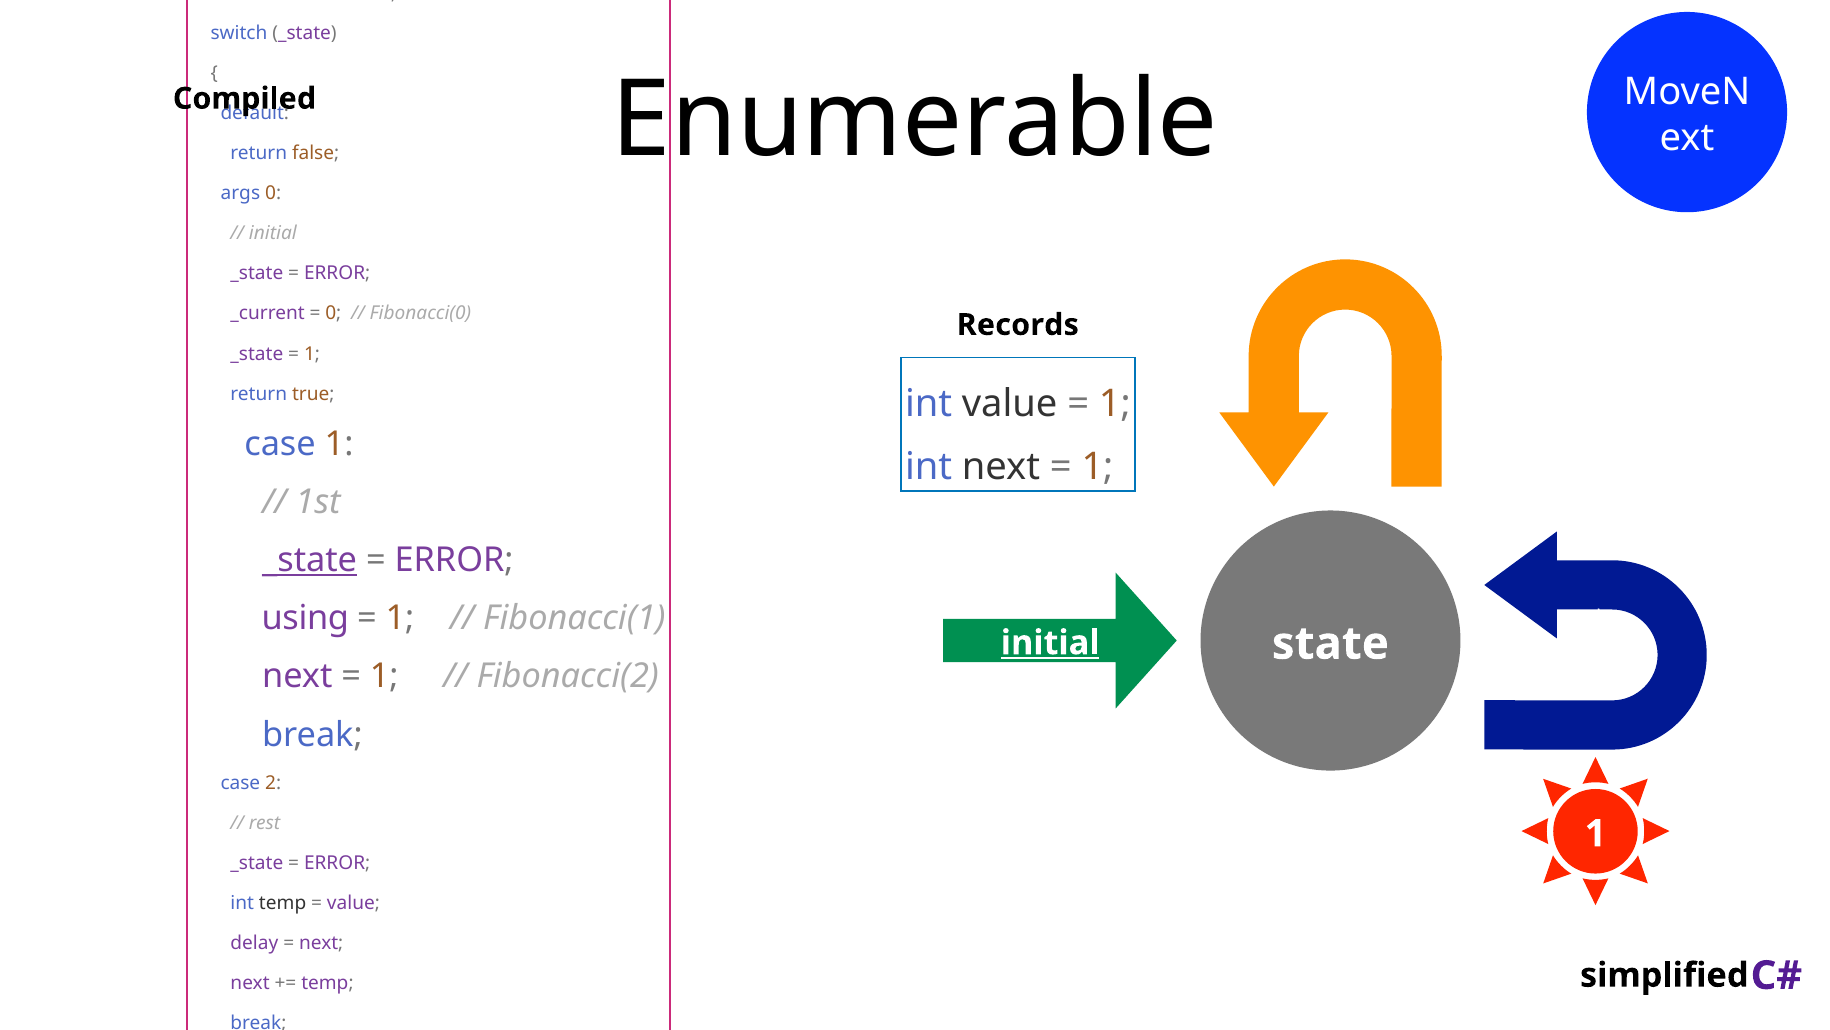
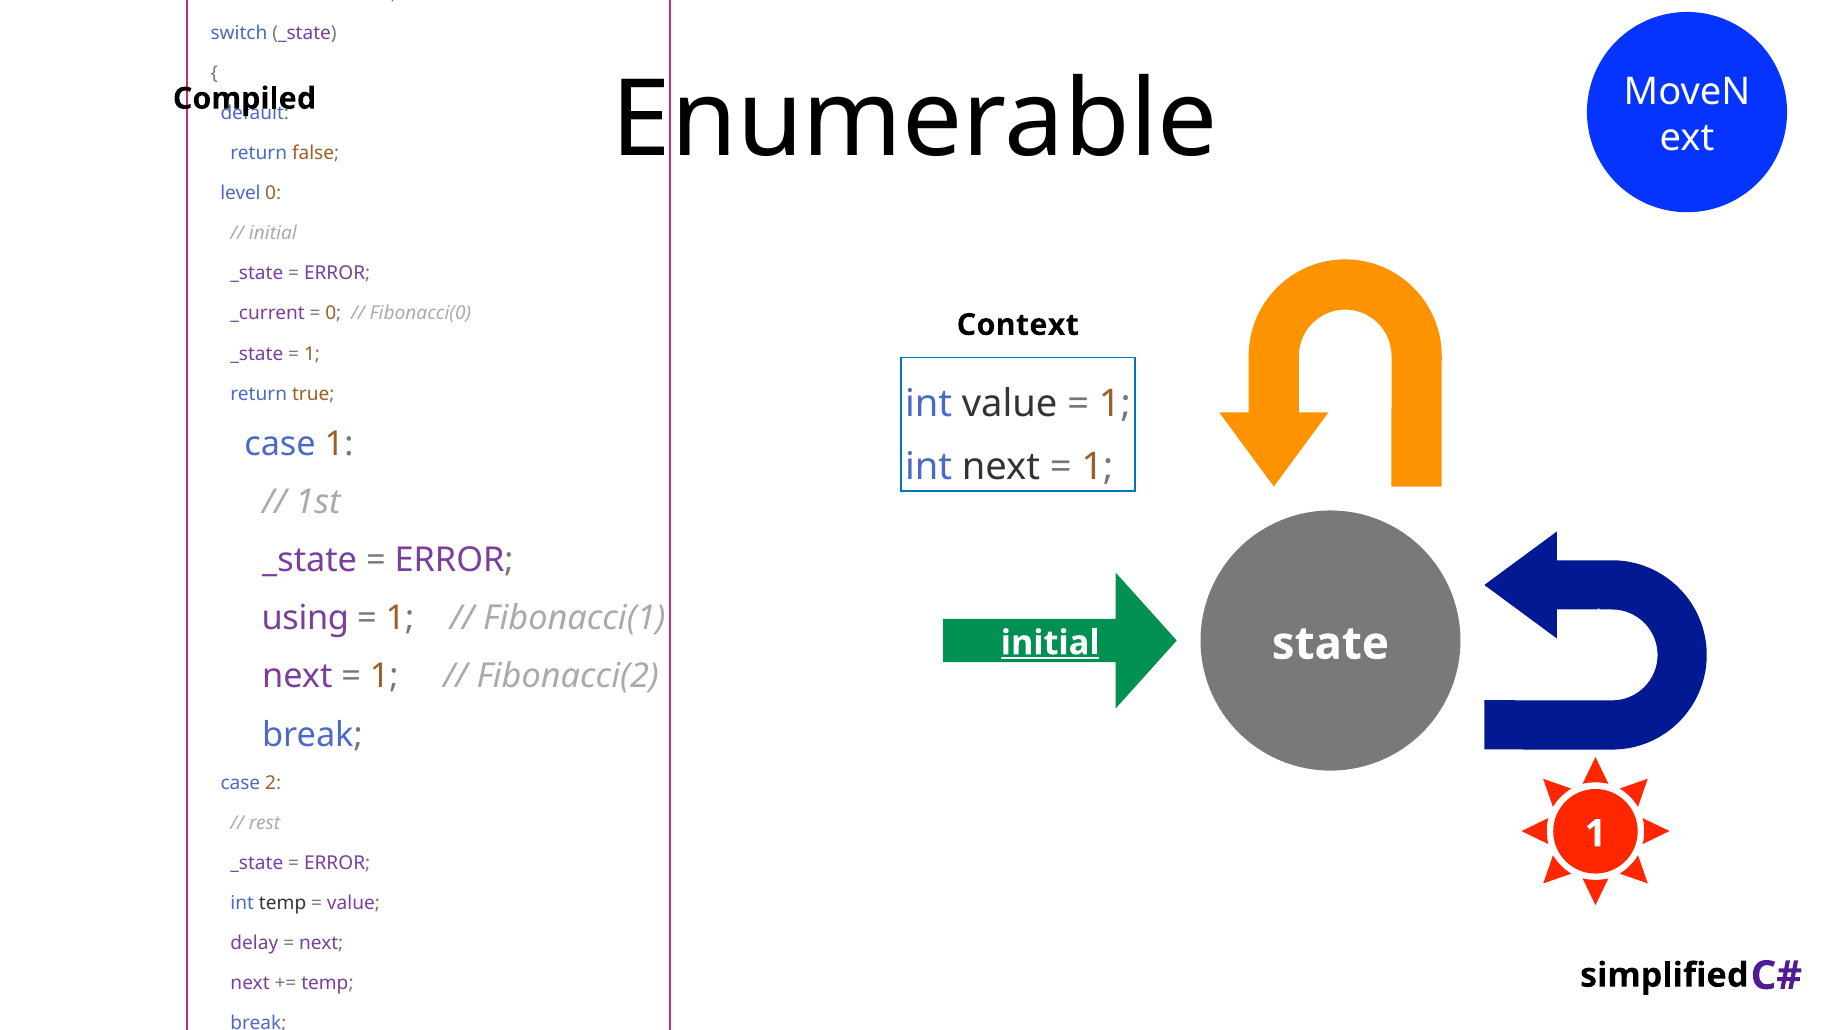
args: args -> level (240, 193)
Records: Records -> Context (1018, 325)
_state underline: present -> none (310, 560)
